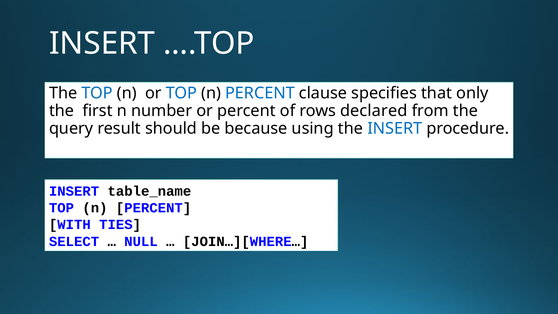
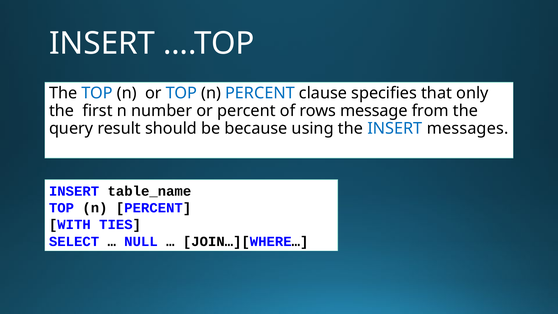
declared: declared -> message (374, 111)
procedure: procedure -> messages (468, 128)
